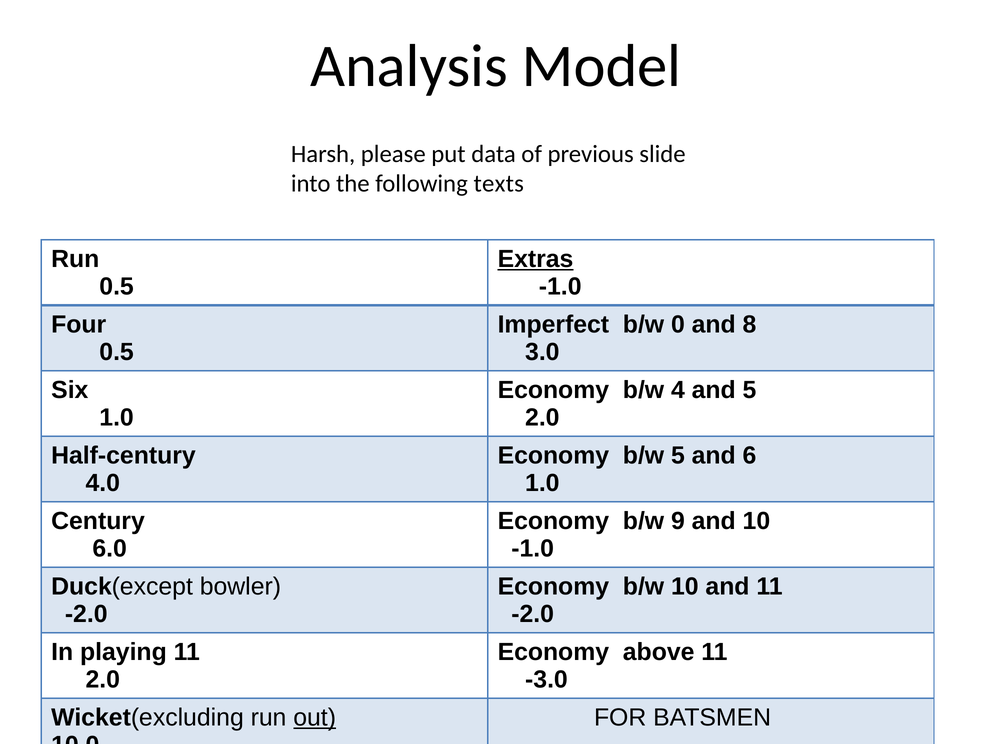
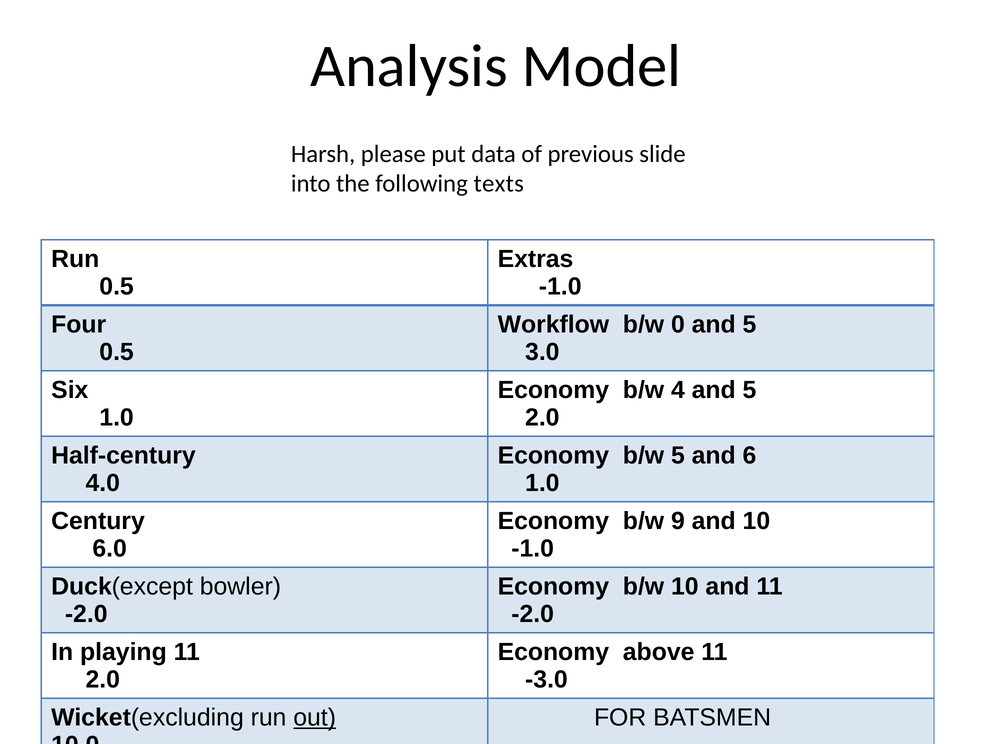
Extras underline: present -> none (536, 259)
Imperfect: Imperfect -> Workflow (553, 324)
0 and 8: 8 -> 5 (749, 324)
